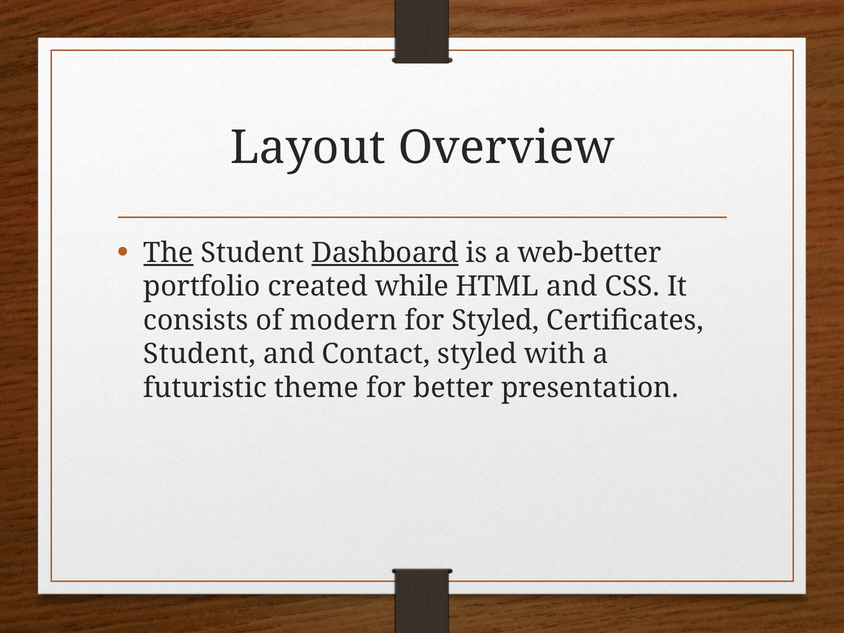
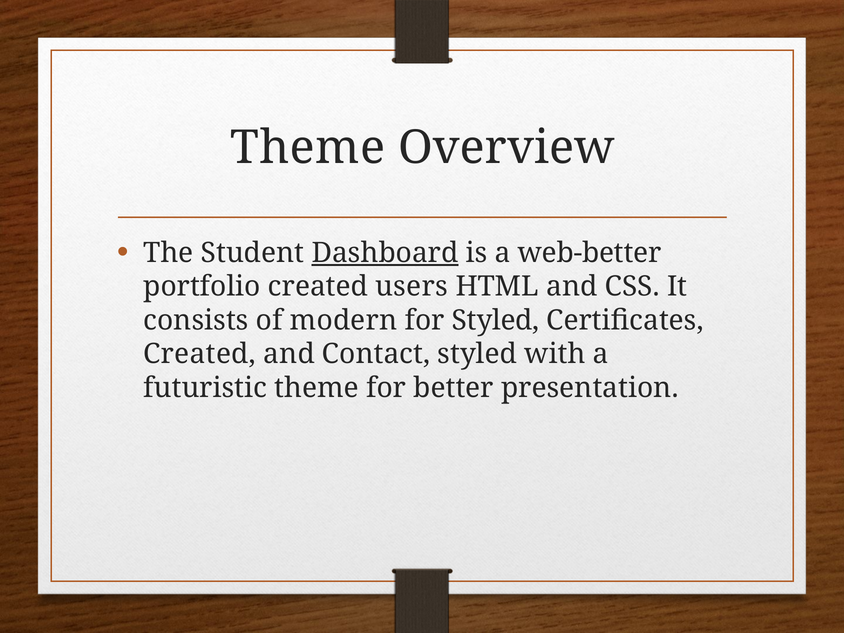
Layout: Layout -> Theme (308, 148)
The underline: present -> none (168, 253)
while: while -> users (412, 287)
Student: Student -> Created (200, 354)
